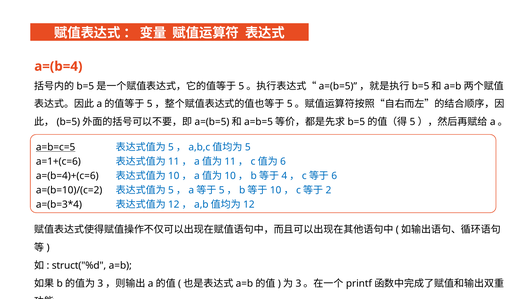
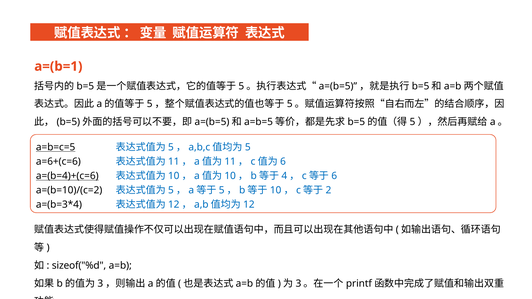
a=(b=4: a=(b=4 -> a=(b=1 (58, 66)
a=1+(c=6: a=1+(c=6 -> a=6+(c=6 (58, 162)
a=(b=4)+(c=6 underline: none -> present (67, 176)
struct("%d: struct("%d -> sizeof("%d (79, 266)
